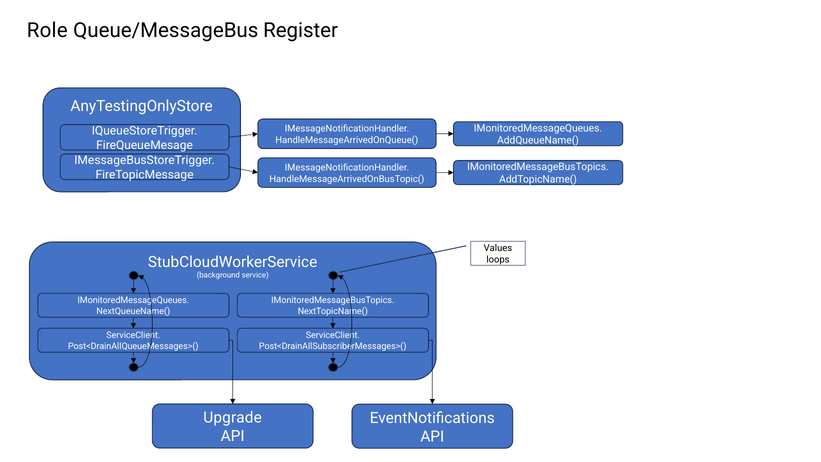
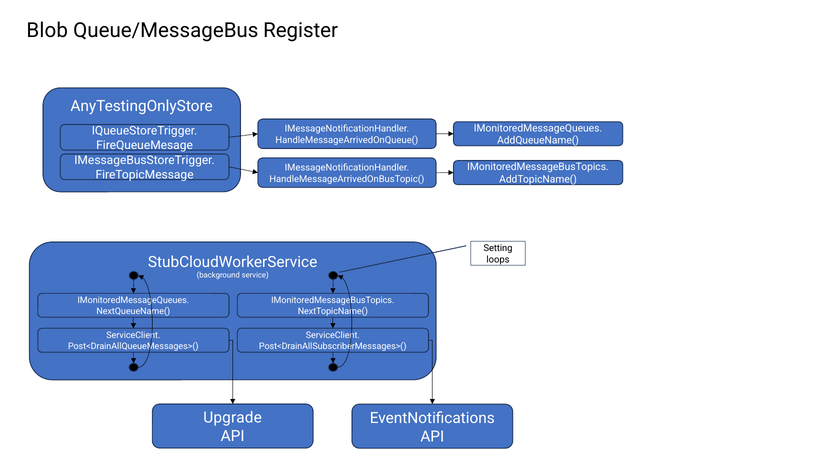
Role: Role -> Blob (47, 31)
Values: Values -> Setting (498, 248)
